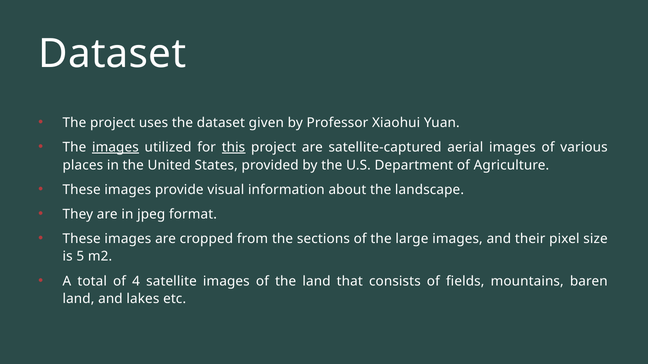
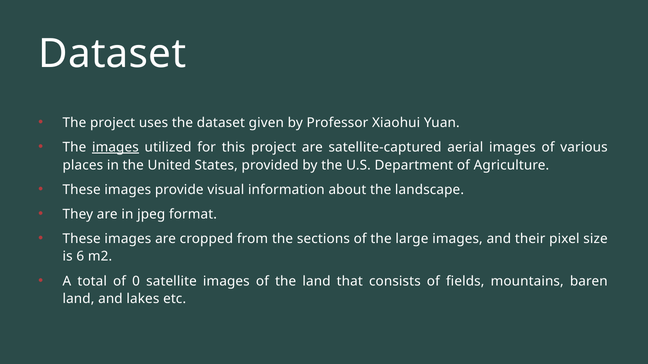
this underline: present -> none (233, 147)
5: 5 -> 6 (80, 257)
4: 4 -> 0 (136, 281)
